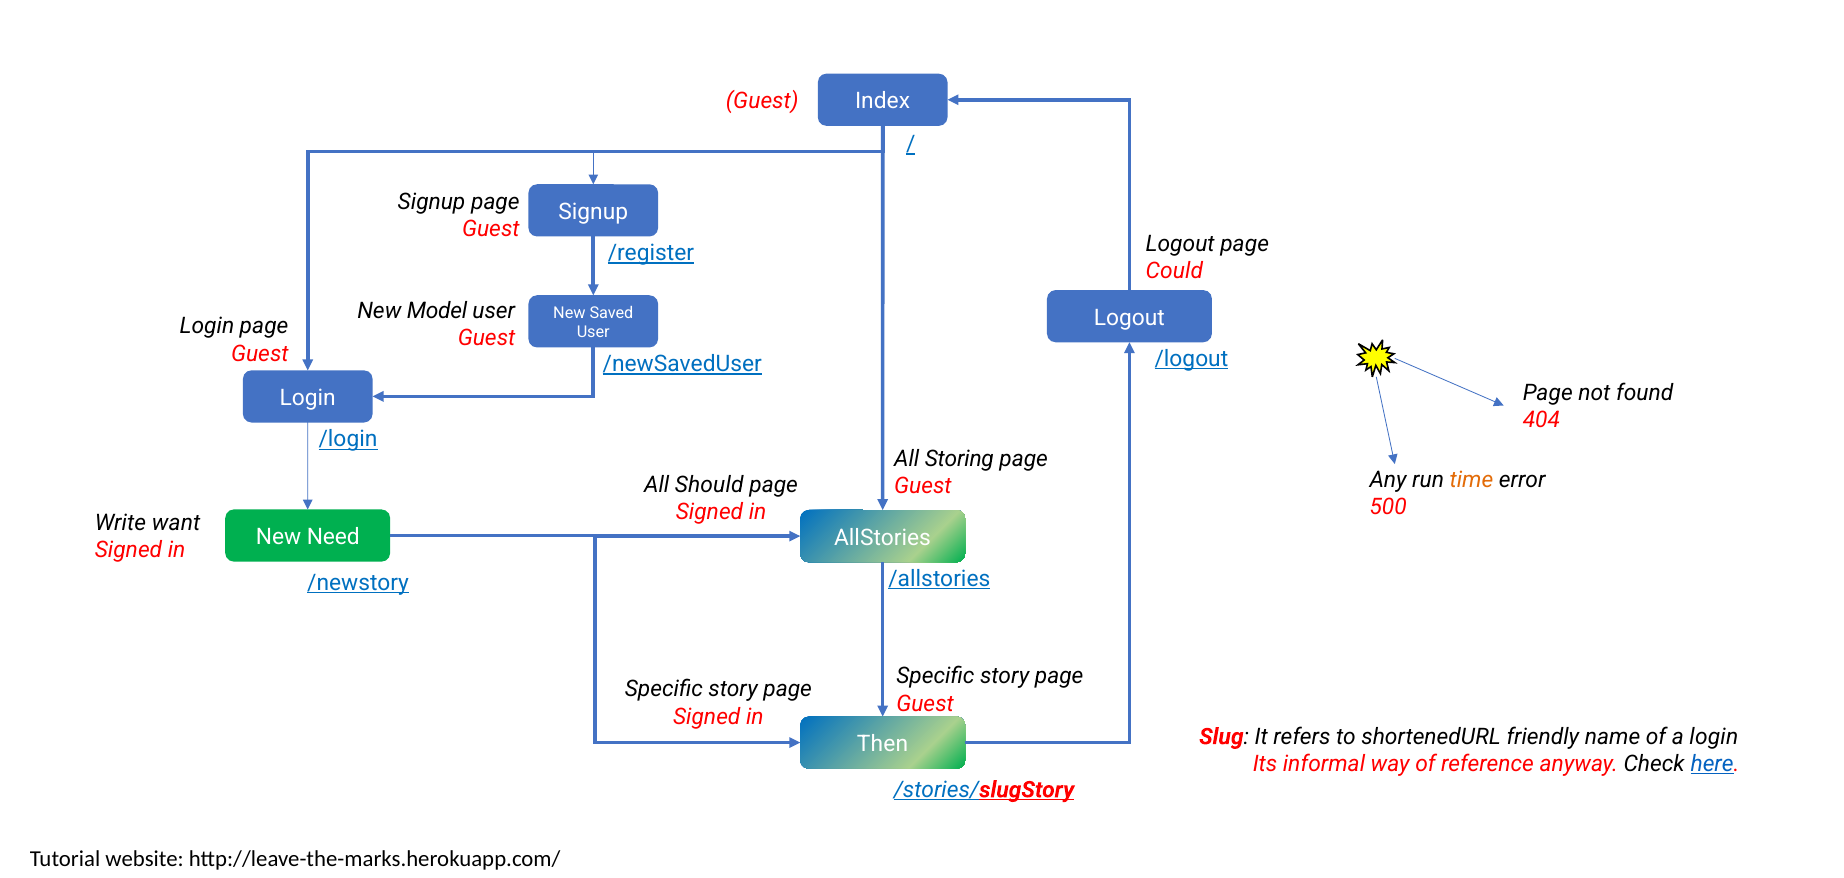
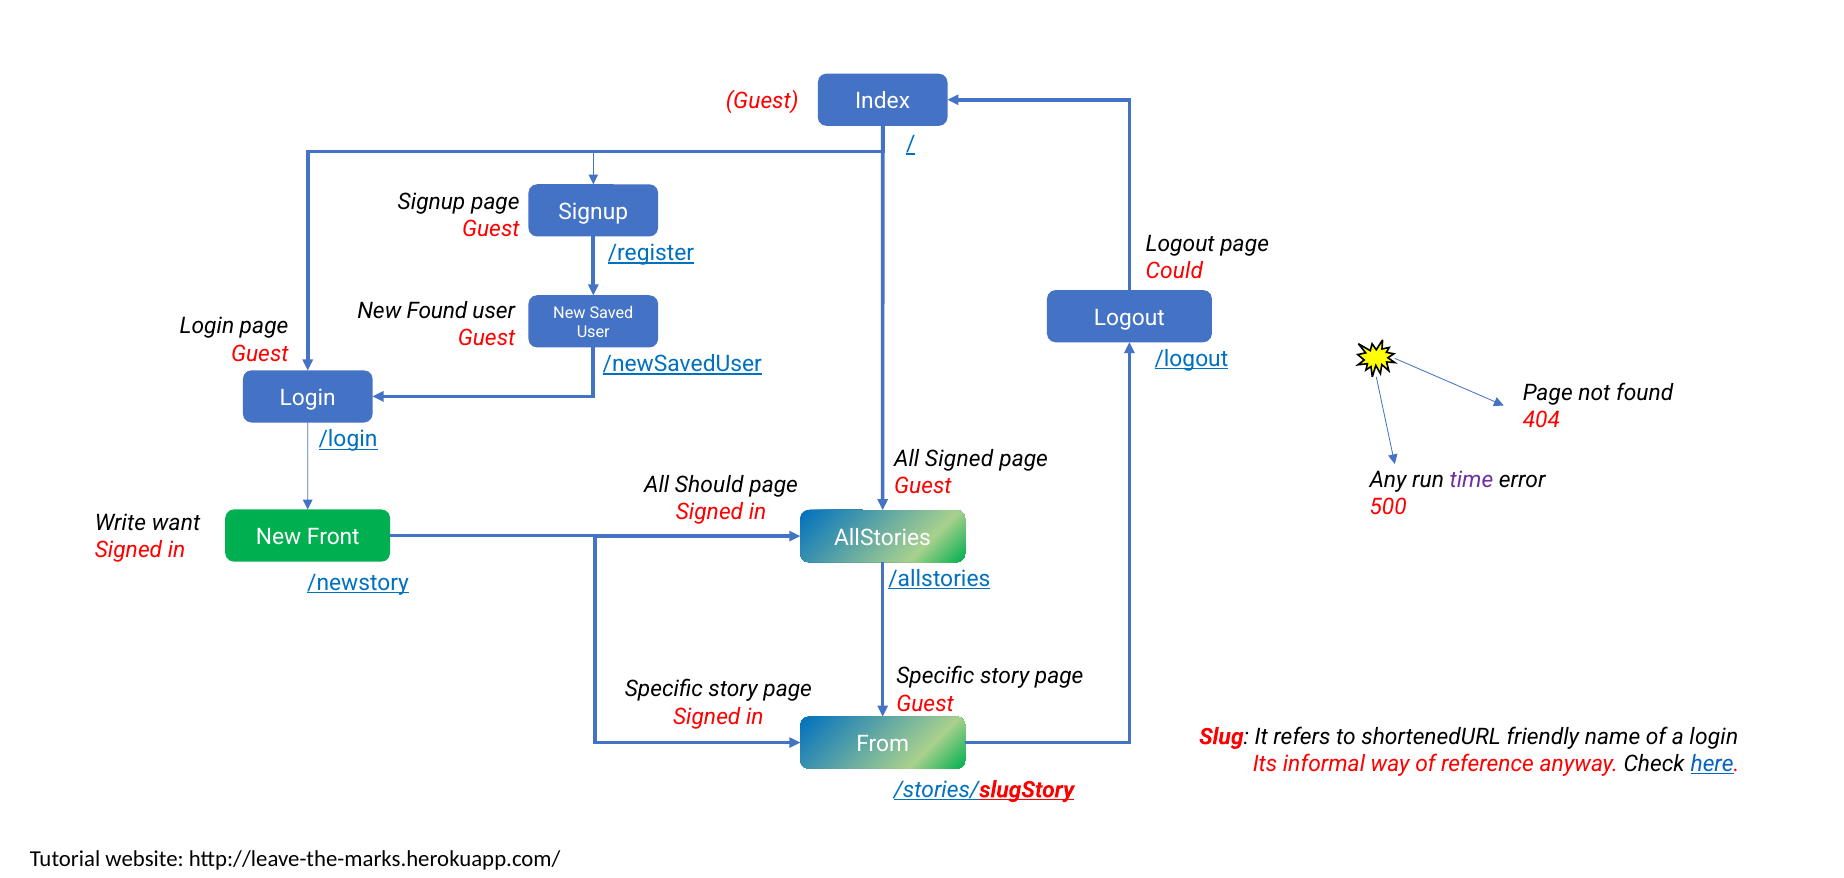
New Model: Model -> Found (437, 311)
All Storing: Storing -> Signed (959, 459)
time colour: orange -> purple (1471, 480)
Need: Need -> Front (333, 537)
Then: Then -> From (883, 744)
